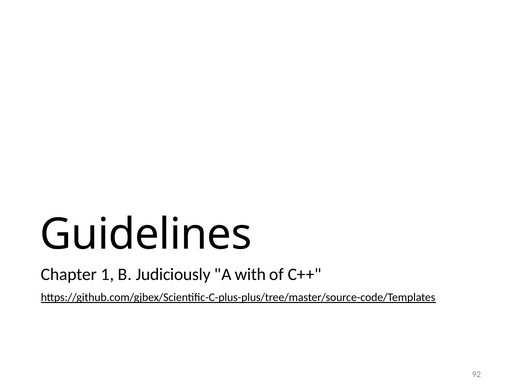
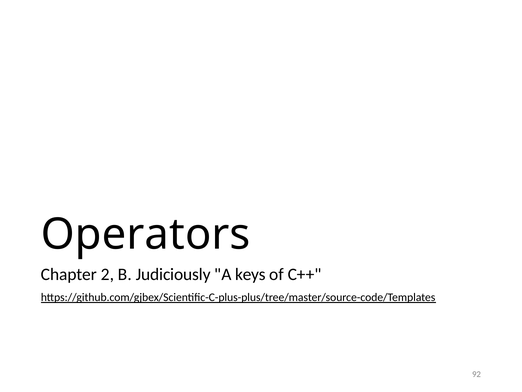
Guidelines: Guidelines -> Operators (146, 234)
1: 1 -> 2 (107, 274)
with: with -> keys (250, 274)
